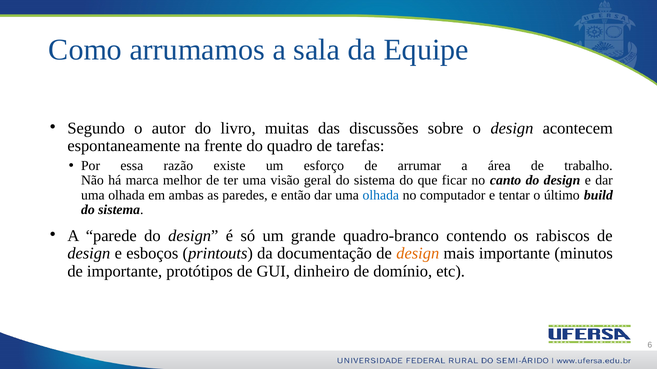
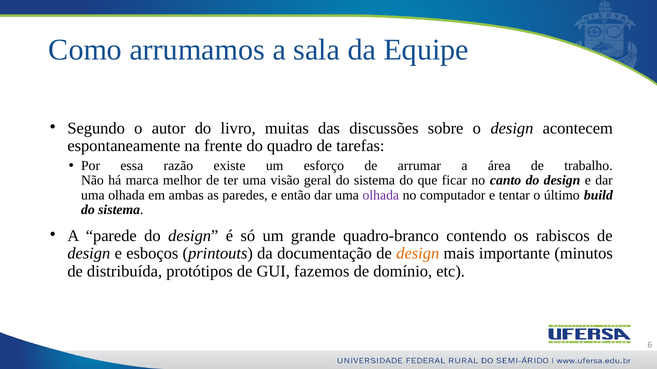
olhada colour: blue -> purple (381, 196)
de importante: importante -> distribuída (125, 272)
dinheiro: dinheiro -> fazemos (322, 272)
